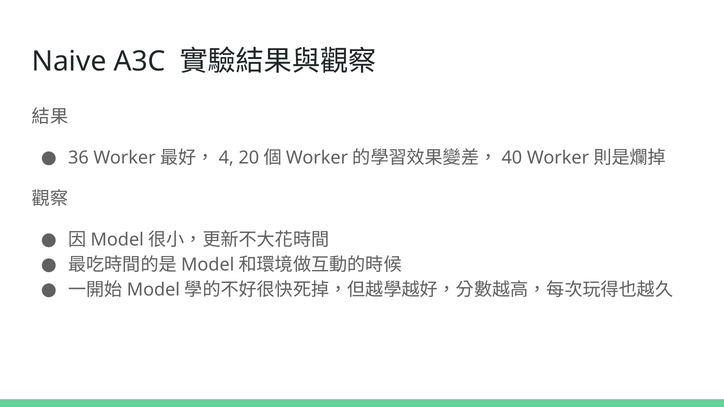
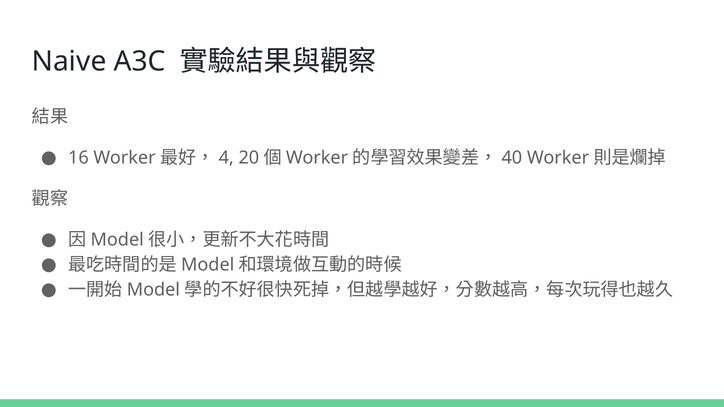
36: 36 -> 16 (78, 158)
